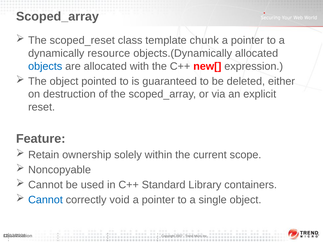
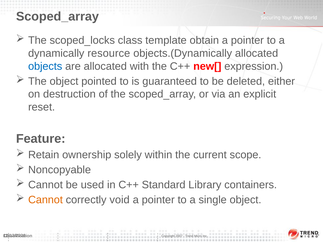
scoped_reset: scoped_reset -> scoped_locks (82, 40)
chunk: chunk -> obtain (204, 40)
Cannot colour: blue -> orange (45, 200)
